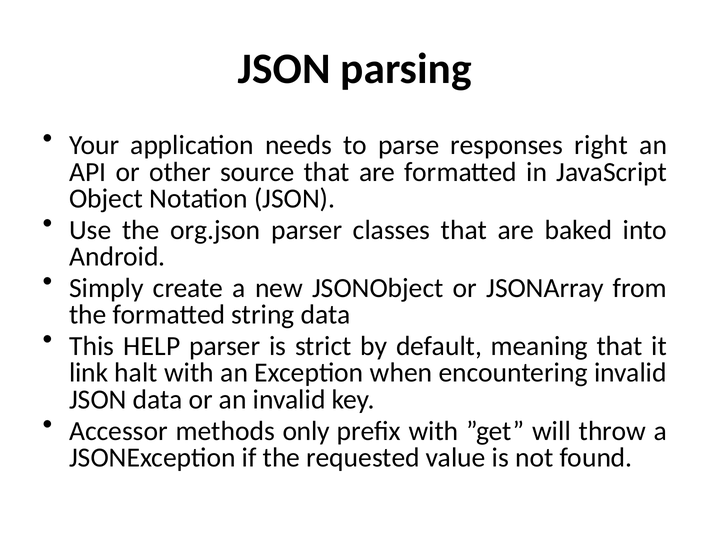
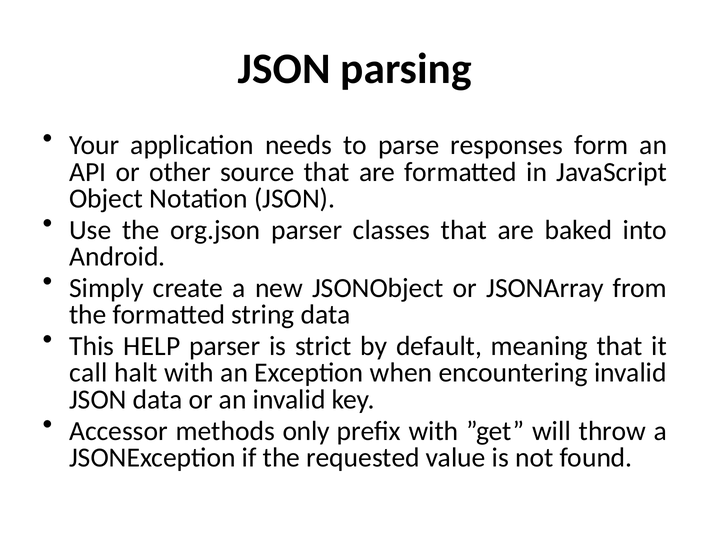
right: right -> form (601, 145)
link: link -> call (88, 373)
